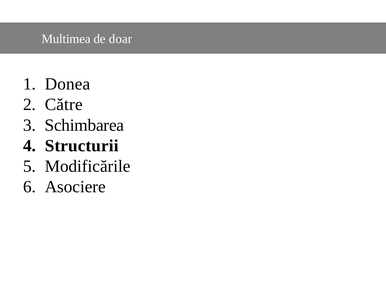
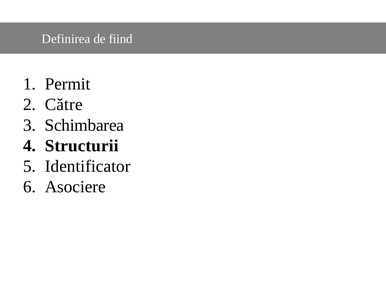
Multimea: Multimea -> Definirea (66, 39)
doar: doar -> fiind (121, 39)
Donea: Donea -> Permit (68, 84)
Modificările: Modificările -> Identificator (88, 167)
